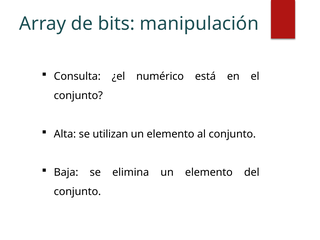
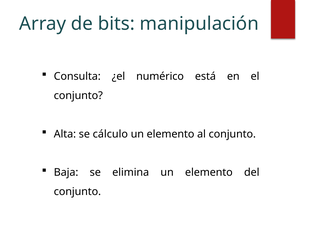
utilizan: utilizan -> cálculo (110, 134)
